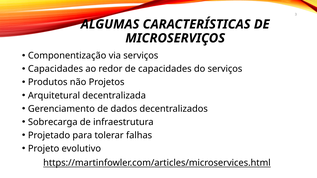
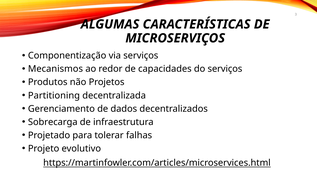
Capacidades: Capacidades -> Mecanismos (55, 69)
Arquitetural: Arquitetural -> Partitioning (54, 96)
